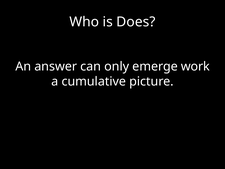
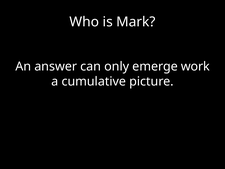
Does: Does -> Mark (136, 22)
